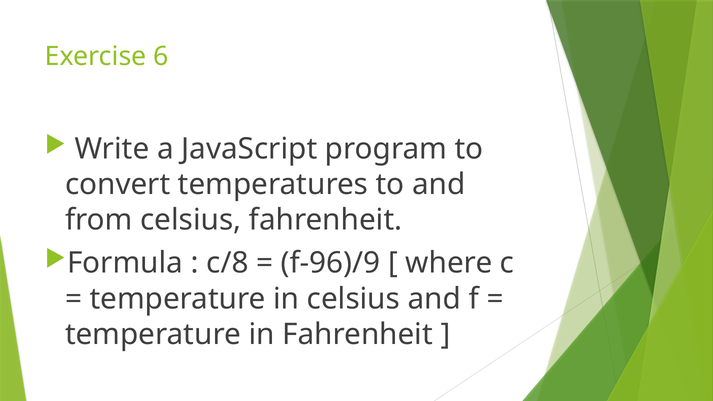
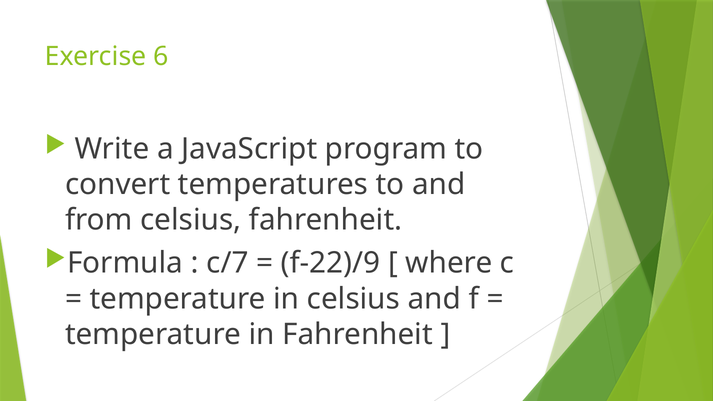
c/8: c/8 -> c/7 (227, 263)
f-96)/9: f-96)/9 -> f-22)/9 (331, 263)
